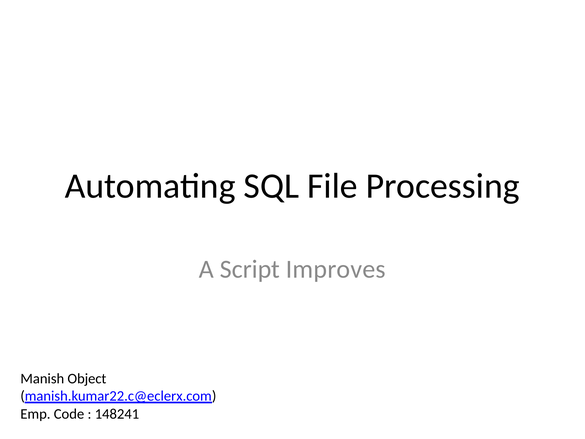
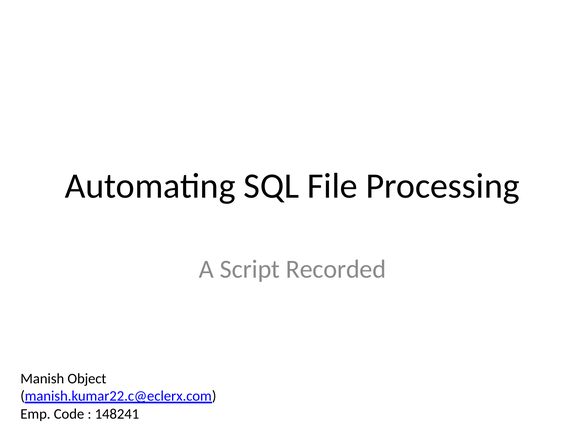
Improves: Improves -> Recorded (336, 269)
